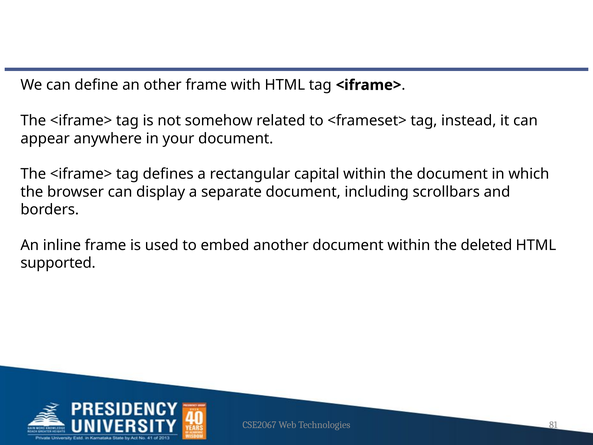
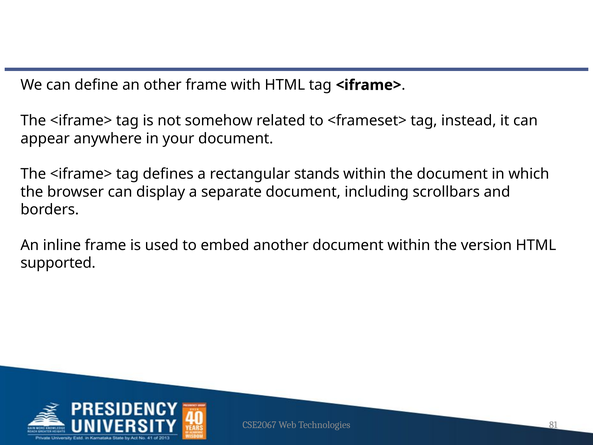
capital: capital -> stands (317, 174)
deleted: deleted -> version (486, 245)
